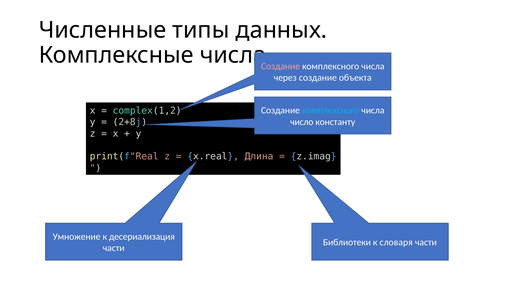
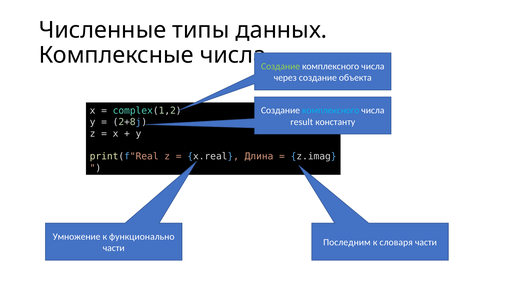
Создание colour: pink -> light green (281, 66)
число: число -> result (302, 122)
десериализация: десериализация -> функционально (142, 237)
Библиотеки: Библиотеки -> Последним (347, 243)
